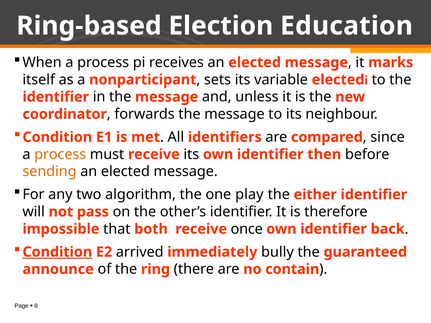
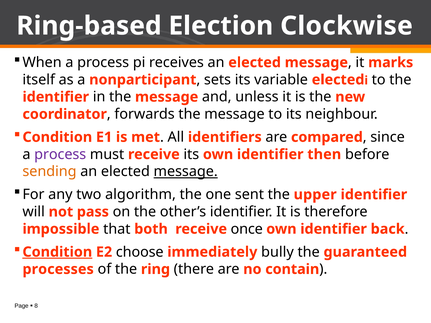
Education: Education -> Clockwise (346, 26)
process colour: orange -> purple (60, 154)
message underline: none -> present (186, 172)
play: play -> sent (249, 195)
either: either -> upper (315, 195)
arrived: arrived -> choose (140, 252)
announce: announce -> processes (58, 269)
